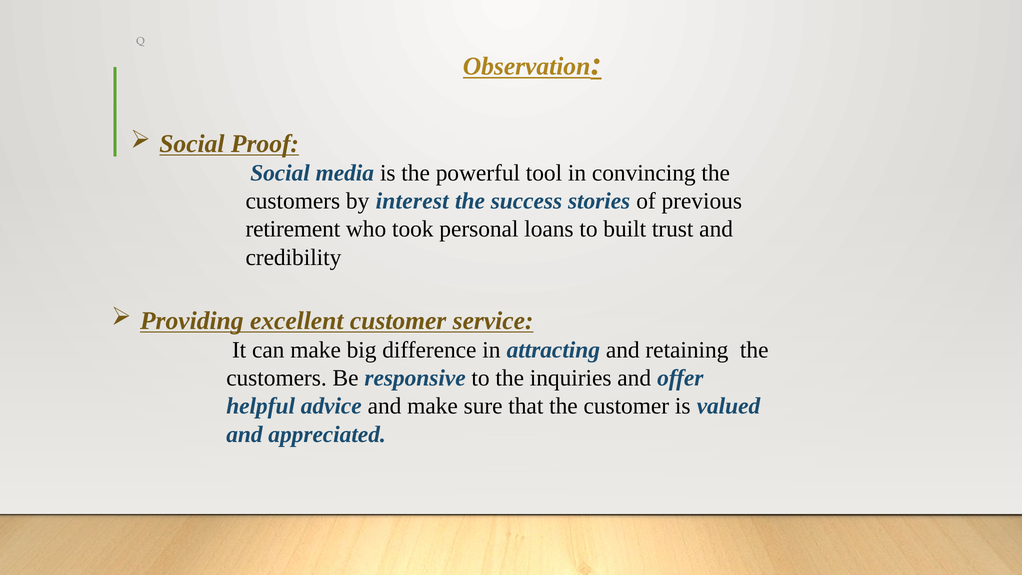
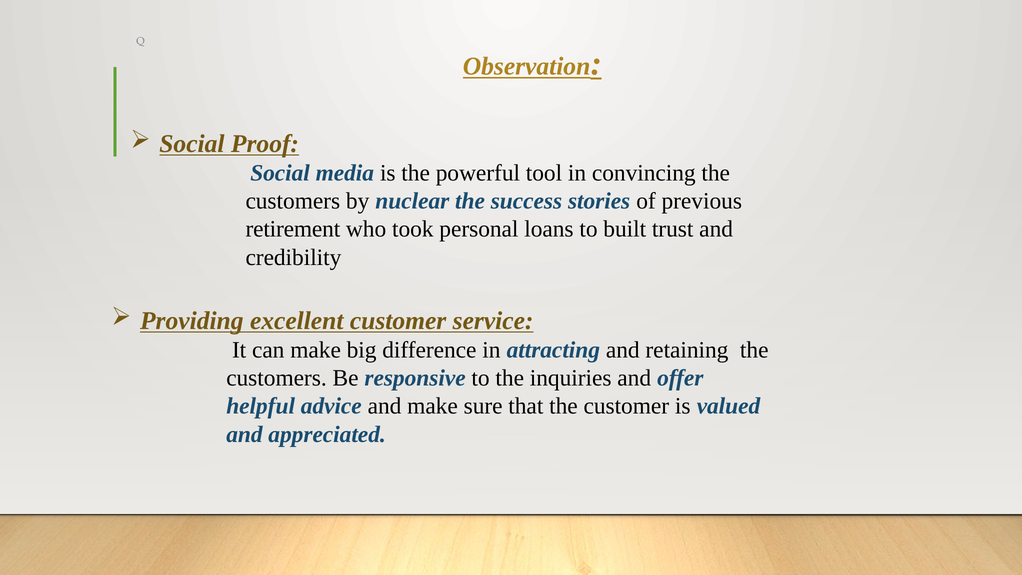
interest: interest -> nuclear (412, 201)
